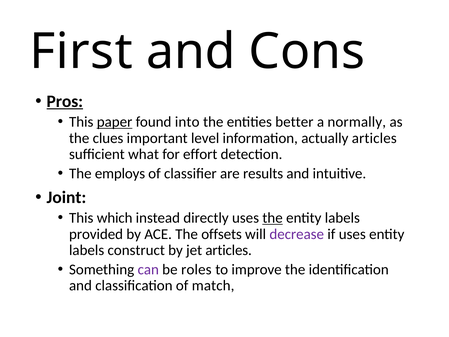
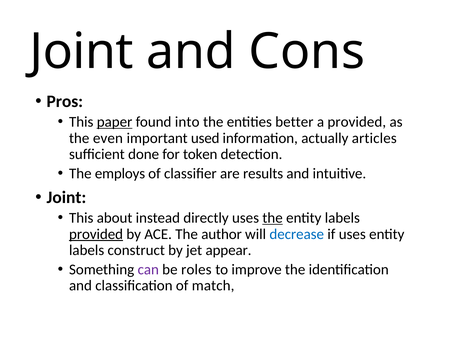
First: First -> Joint (81, 52)
Pros underline: present -> none (65, 101)
a normally: normally -> provided (357, 122)
clues: clues -> even (108, 138)
level: level -> used (205, 138)
what: what -> done (144, 154)
effort: effort -> token (200, 154)
which: which -> about (115, 218)
provided underline: none -> present (96, 234)
offsets: offsets -> author (222, 234)
decrease colour: purple -> blue (297, 234)
jet articles: articles -> appear (229, 250)
